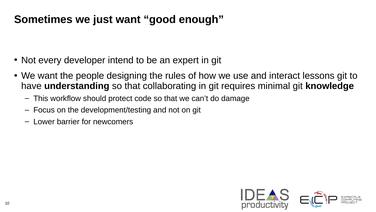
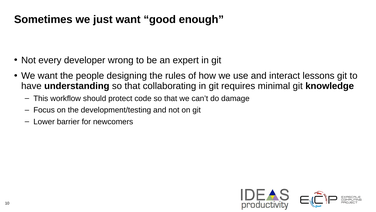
intend: intend -> wrong (121, 60)
